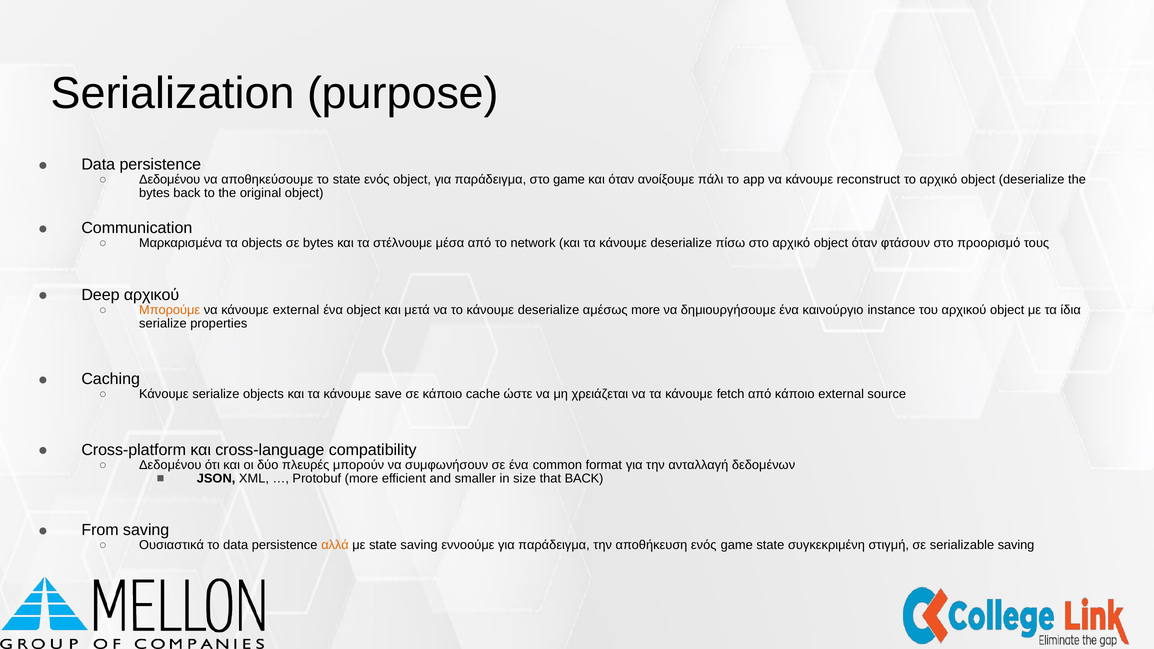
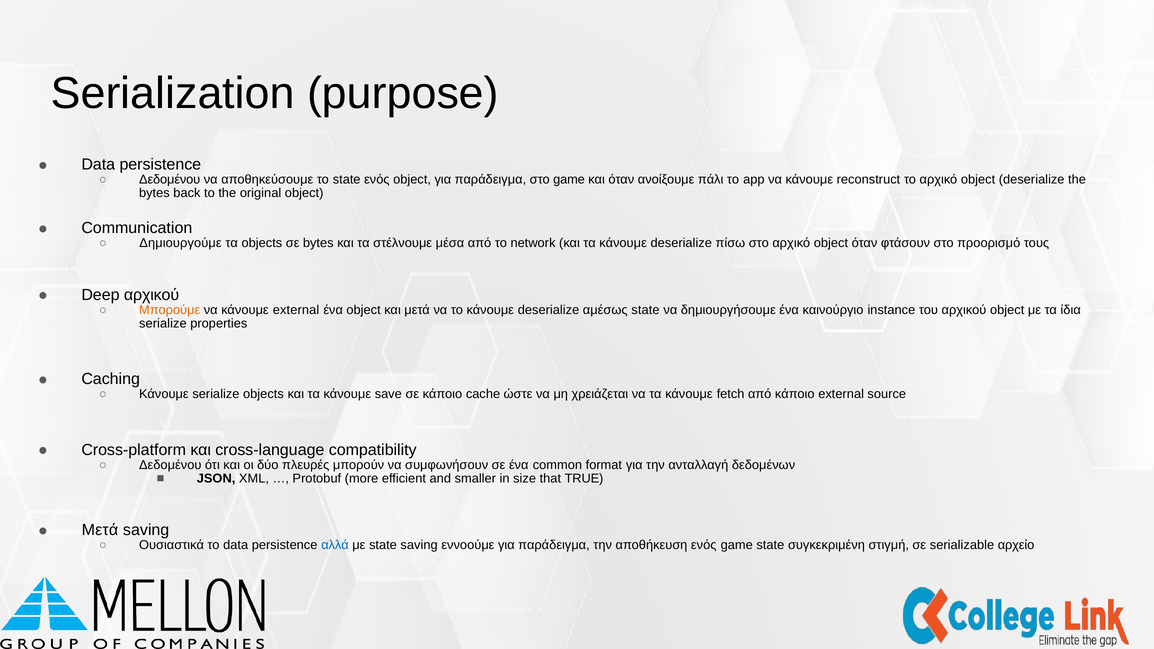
Μαρκαρισμένα: Μαρκαρισμένα -> Δημιουργούμε (180, 243)
αμέσως more: more -> state (645, 310)
that BACK: BACK -> TRUE (584, 478)
From: From -> Μετά (100, 530)
αλλά colour: orange -> blue (335, 545)
serializable saving: saving -> αρχείο (1016, 545)
